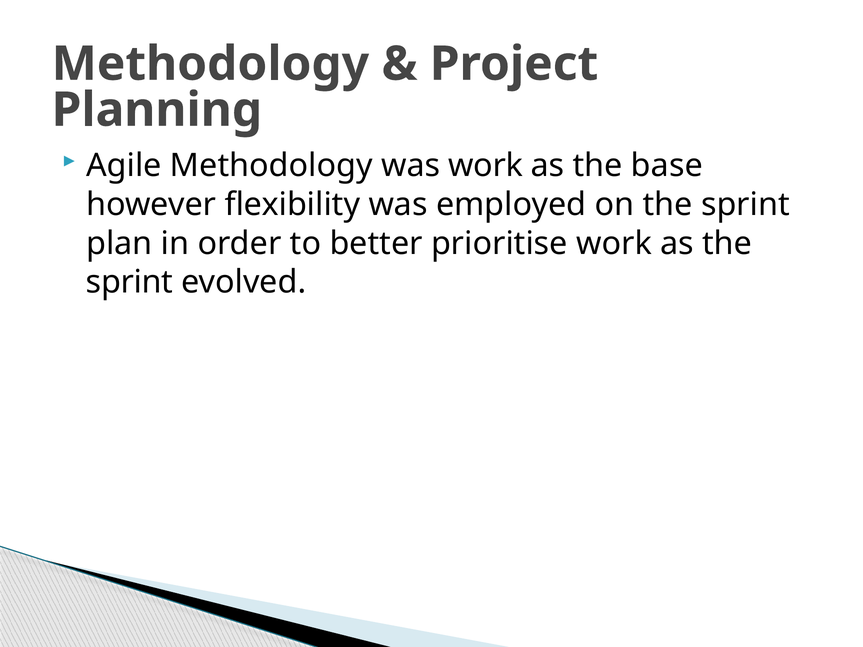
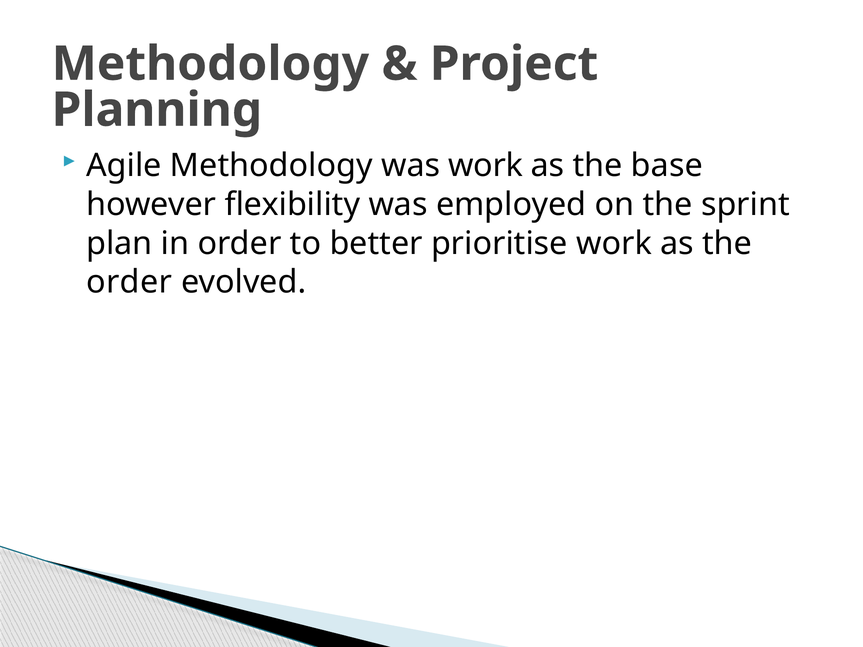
sprint: sprint -> order (129, 282)
